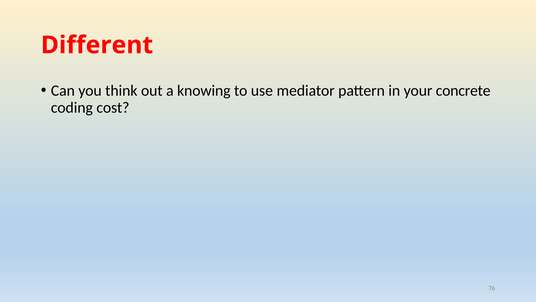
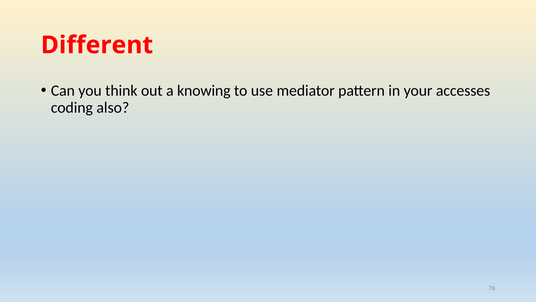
concrete: concrete -> accesses (463, 91)
cost: cost -> also (113, 107)
